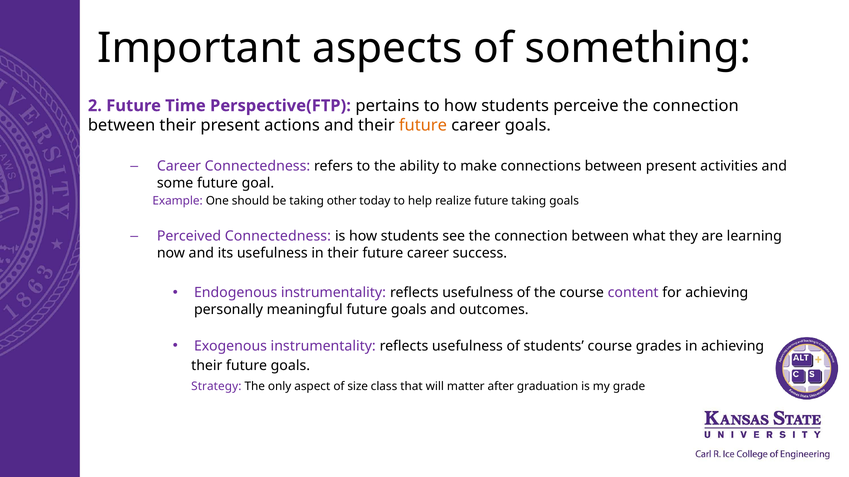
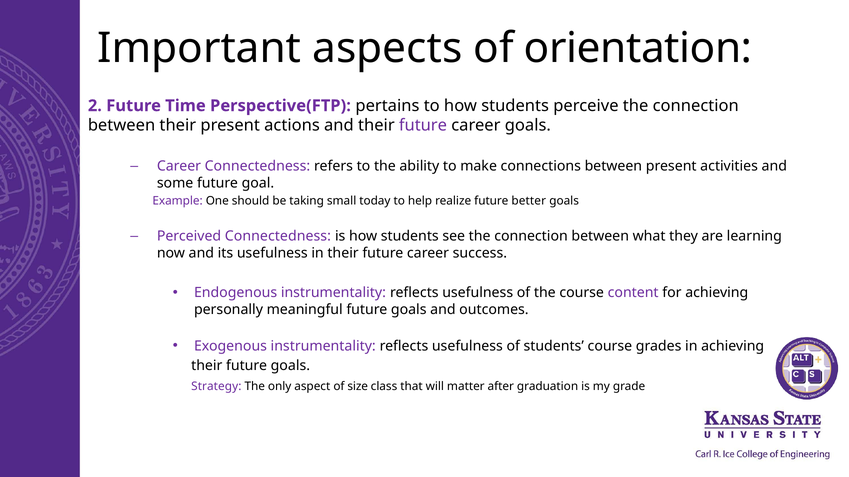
something: something -> orientation (638, 48)
future colour: orange -> purple (423, 126)
other: other -> small (342, 201)
future taking: taking -> better (529, 201)
